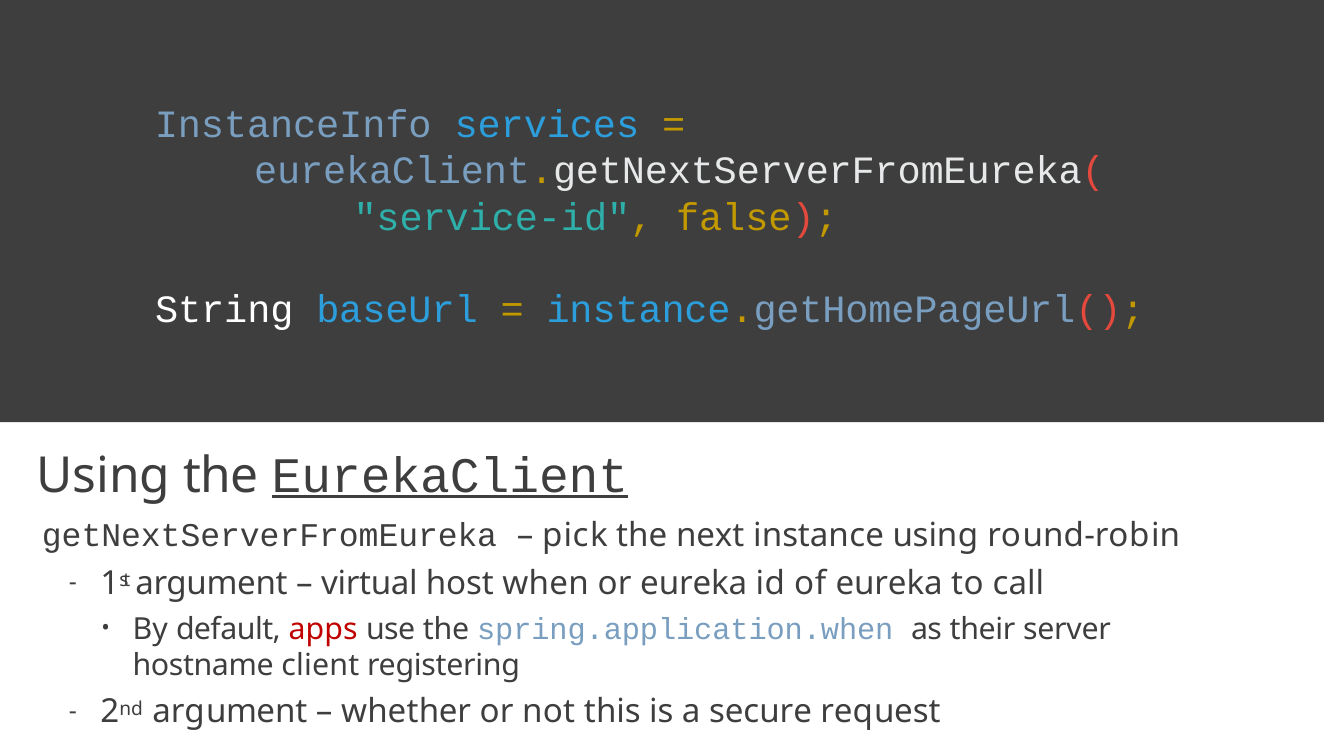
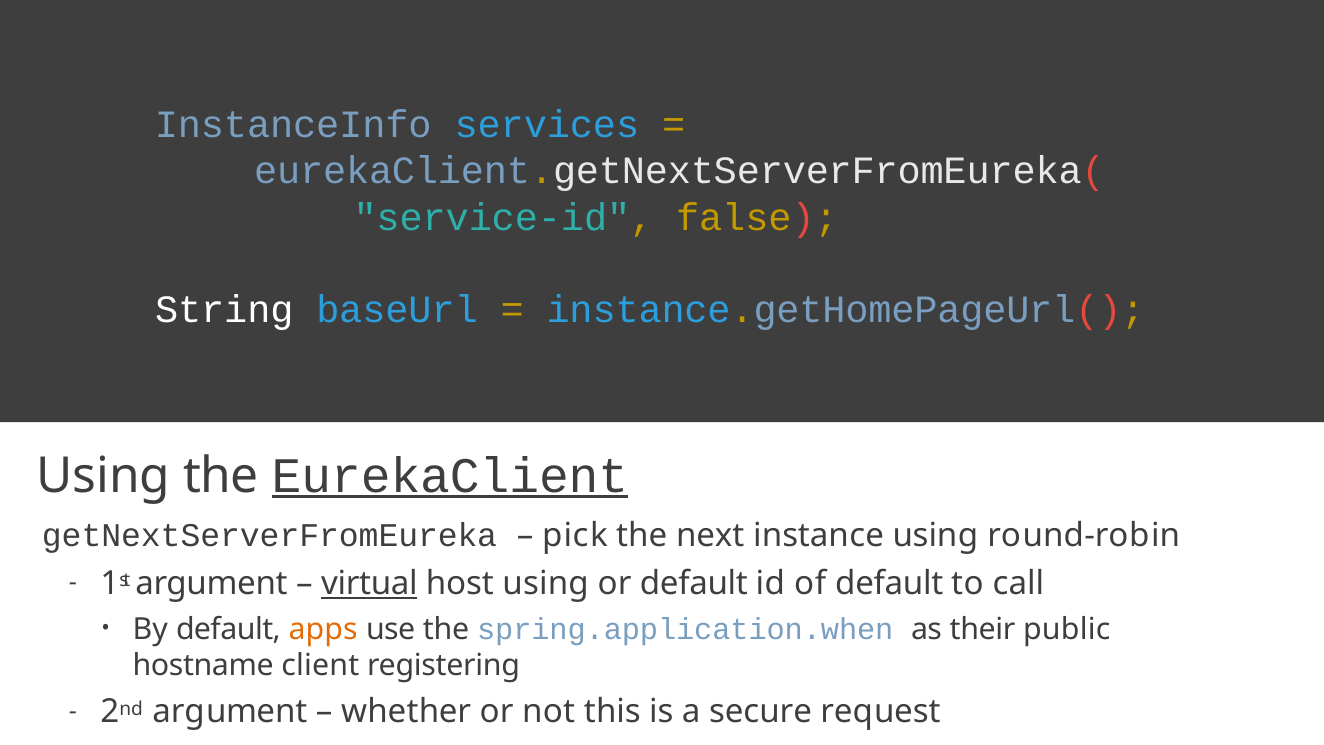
virtual underline: none -> present (369, 583)
host when: when -> using (546, 583)
or eureka: eureka -> default (694, 583)
of eureka: eureka -> default (889, 583)
apps colour: red -> orange (323, 629)
server: server -> public (1067, 629)
